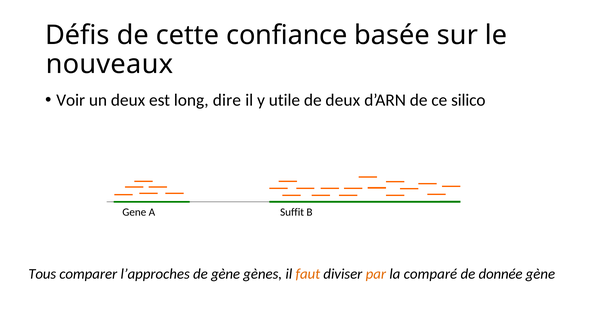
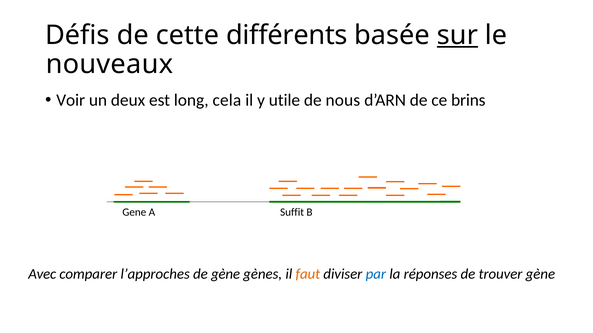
confiance: confiance -> différents (287, 35)
sur underline: none -> present (457, 35)
dire: dire -> cela (227, 100)
de deux: deux -> nous (343, 100)
silico: silico -> brins (468, 100)
Tous: Tous -> Avec (42, 275)
par colour: orange -> blue (376, 275)
comparé: comparé -> réponses (430, 275)
donnée: donnée -> trouver (501, 275)
